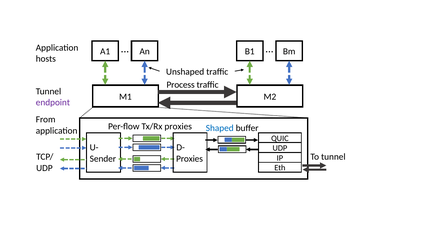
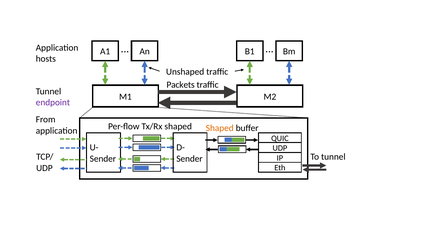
Process: Process -> Packets (181, 85)
Shaped colour: blue -> orange (220, 128)
Tx/Rx proxies: proxies -> shaped (178, 127)
Proxies: Proxies -> Sender (189, 159)
